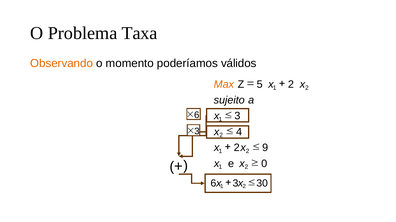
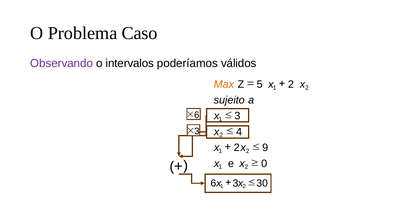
Taxa: Taxa -> Caso (140, 33)
Observando colour: orange -> purple (62, 64)
momento: momento -> intervalos (130, 64)
